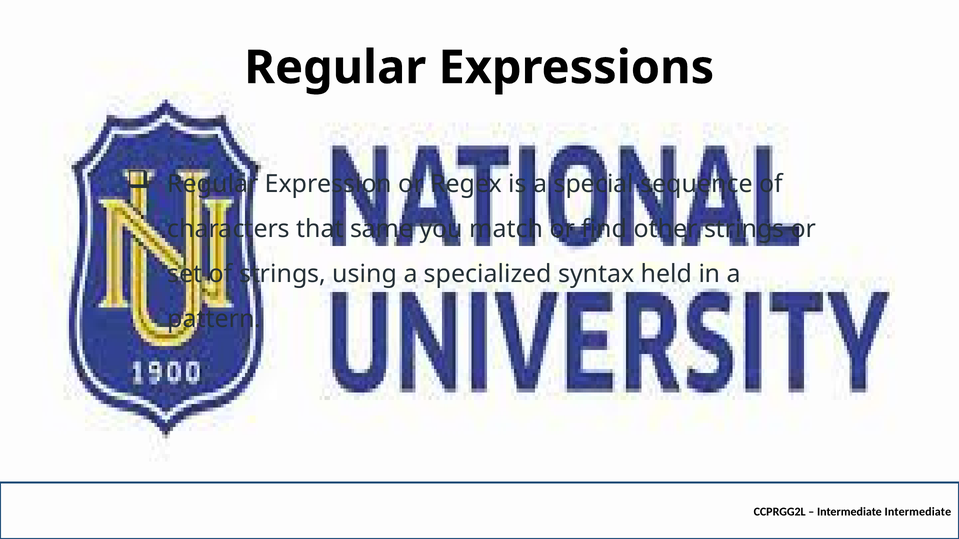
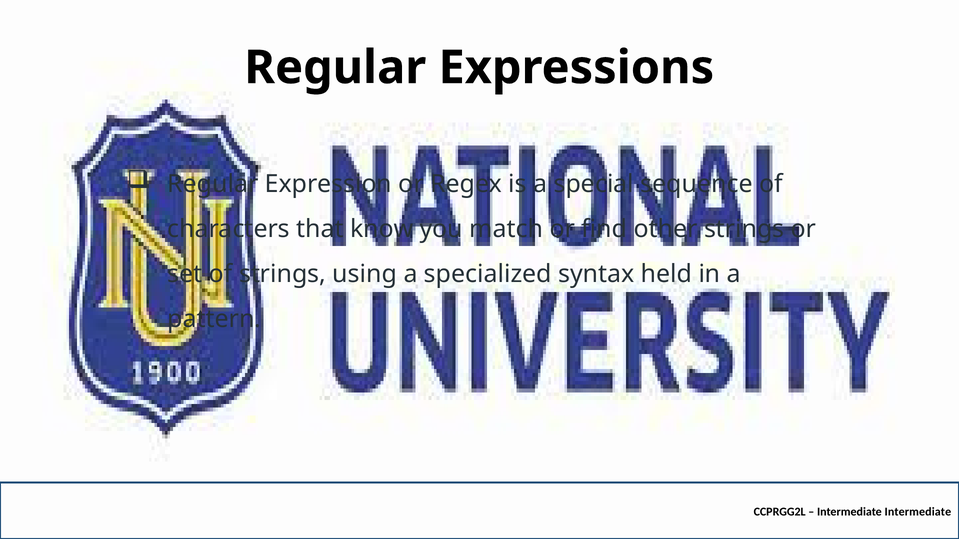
same: same -> know (382, 229)
